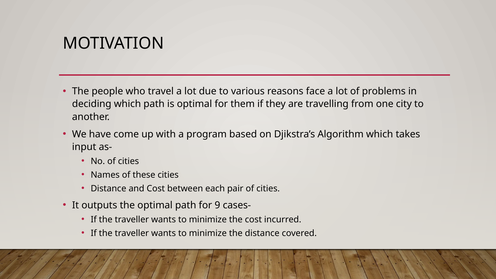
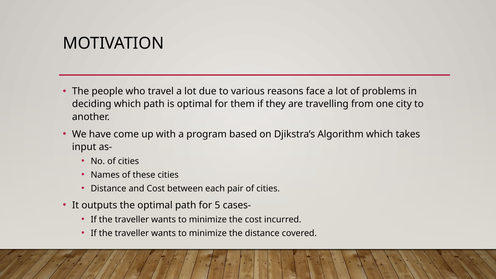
9: 9 -> 5 (217, 205)
